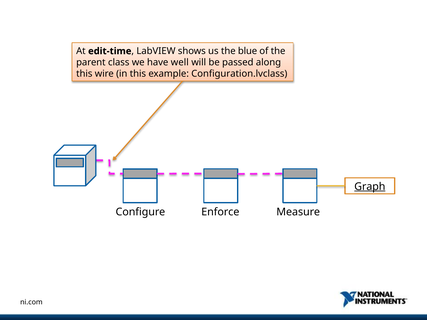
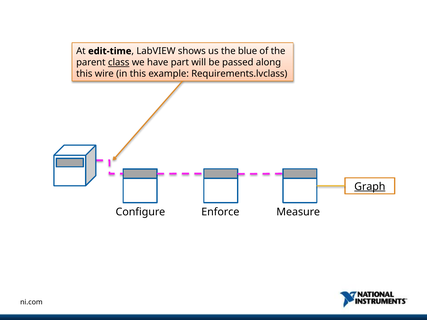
class underline: none -> present (119, 63)
well: well -> part (180, 63)
Configuration.lvclass: Configuration.lvclass -> Requirements.lvclass (239, 74)
